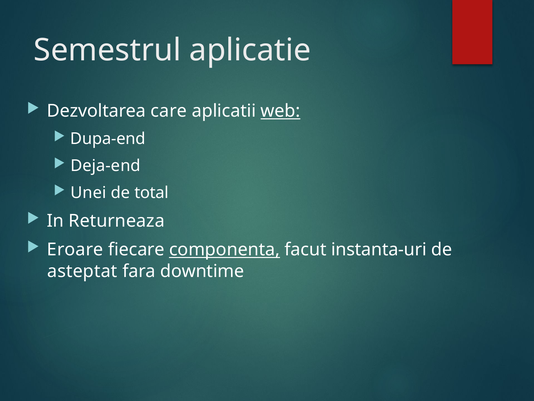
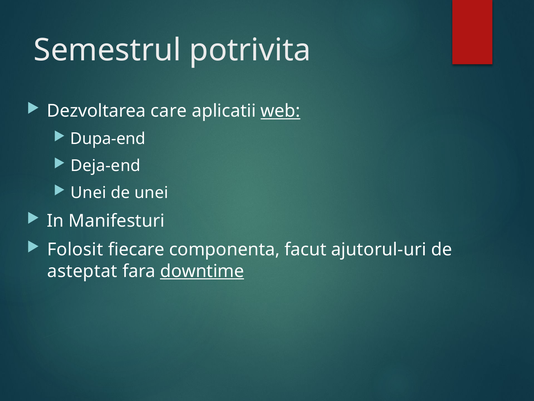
aplicatie: aplicatie -> potrivita (250, 50)
de total: total -> unei (151, 193)
Returneaza: Returneaza -> Manifesturi (117, 221)
Eroare: Eroare -> Folosit (75, 249)
componenta underline: present -> none (224, 249)
instanta-uri: instanta-uri -> ajutorul-uri (379, 249)
downtime underline: none -> present (202, 271)
